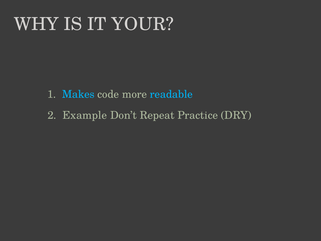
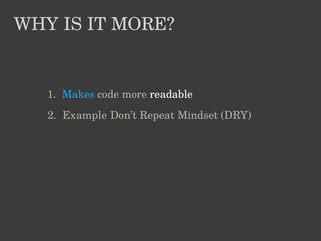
IT YOUR: YOUR -> MORE (143, 24)
readable colour: light blue -> white (171, 94)
Practice: Practice -> Mindset (198, 115)
